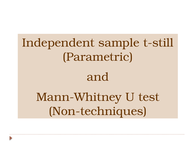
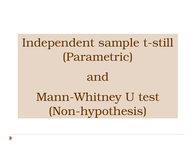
Non-techniques: Non-techniques -> Non-hypothesis (98, 112)
